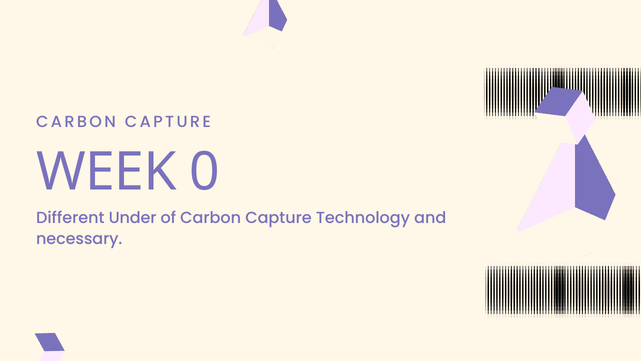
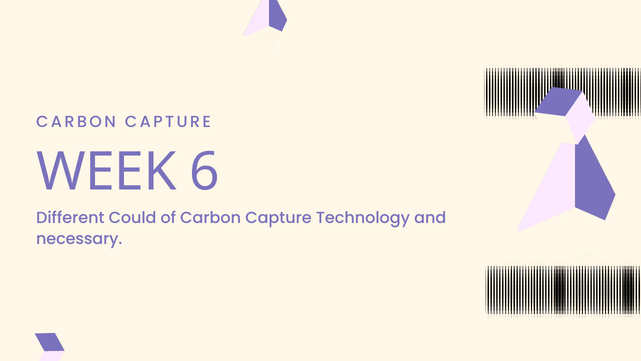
0: 0 -> 6 (205, 172)
Under: Under -> Could (133, 218)
